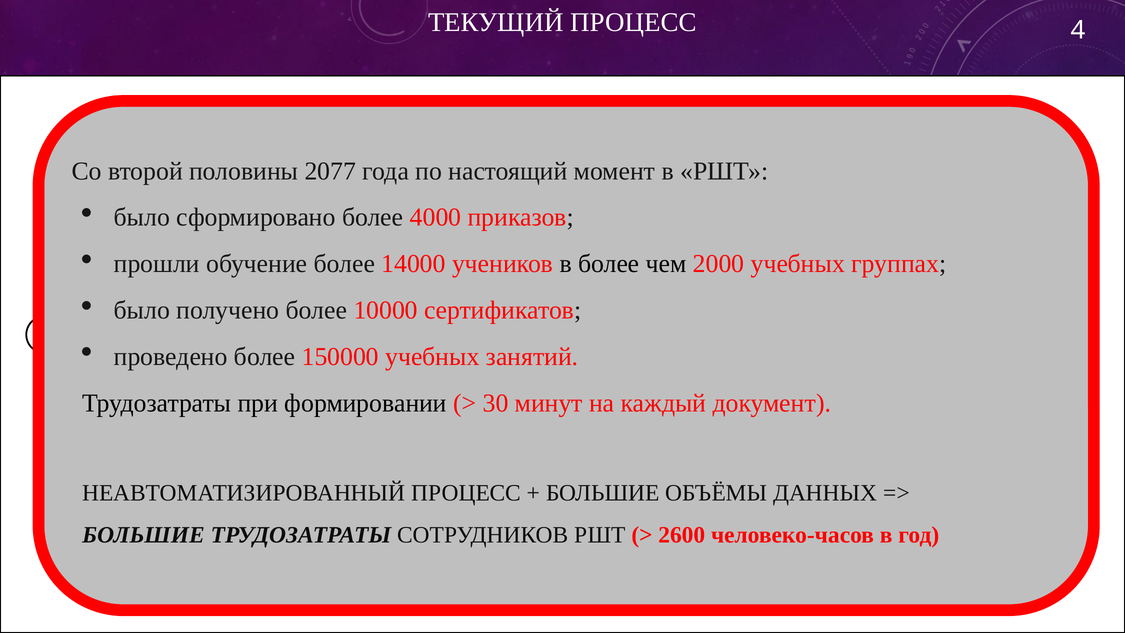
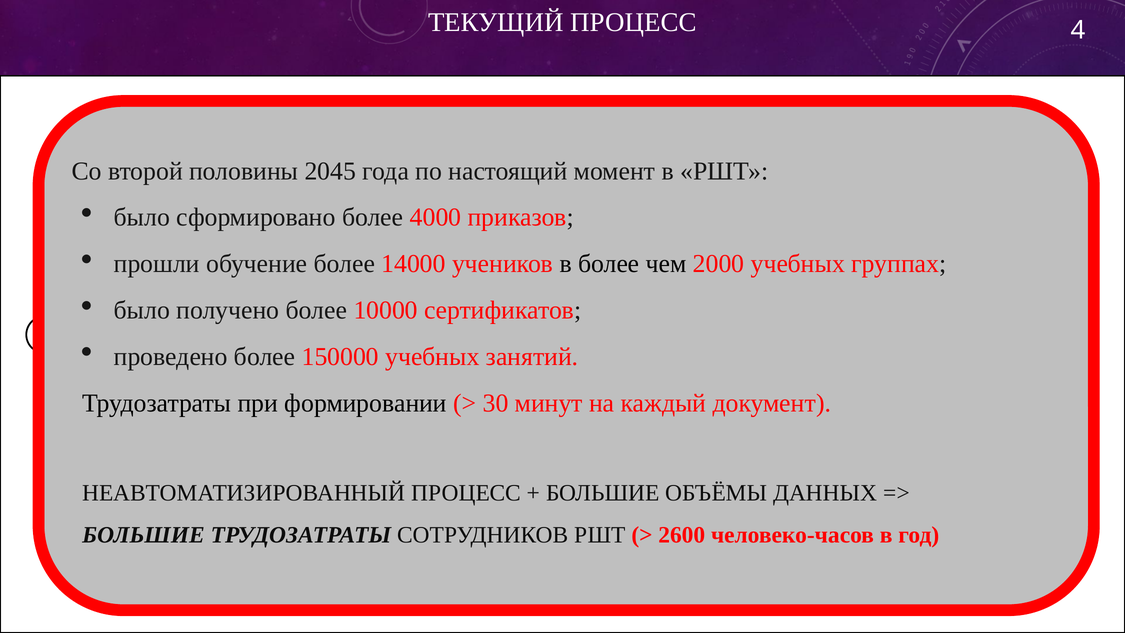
2077: 2077 -> 2045 (330, 171)
